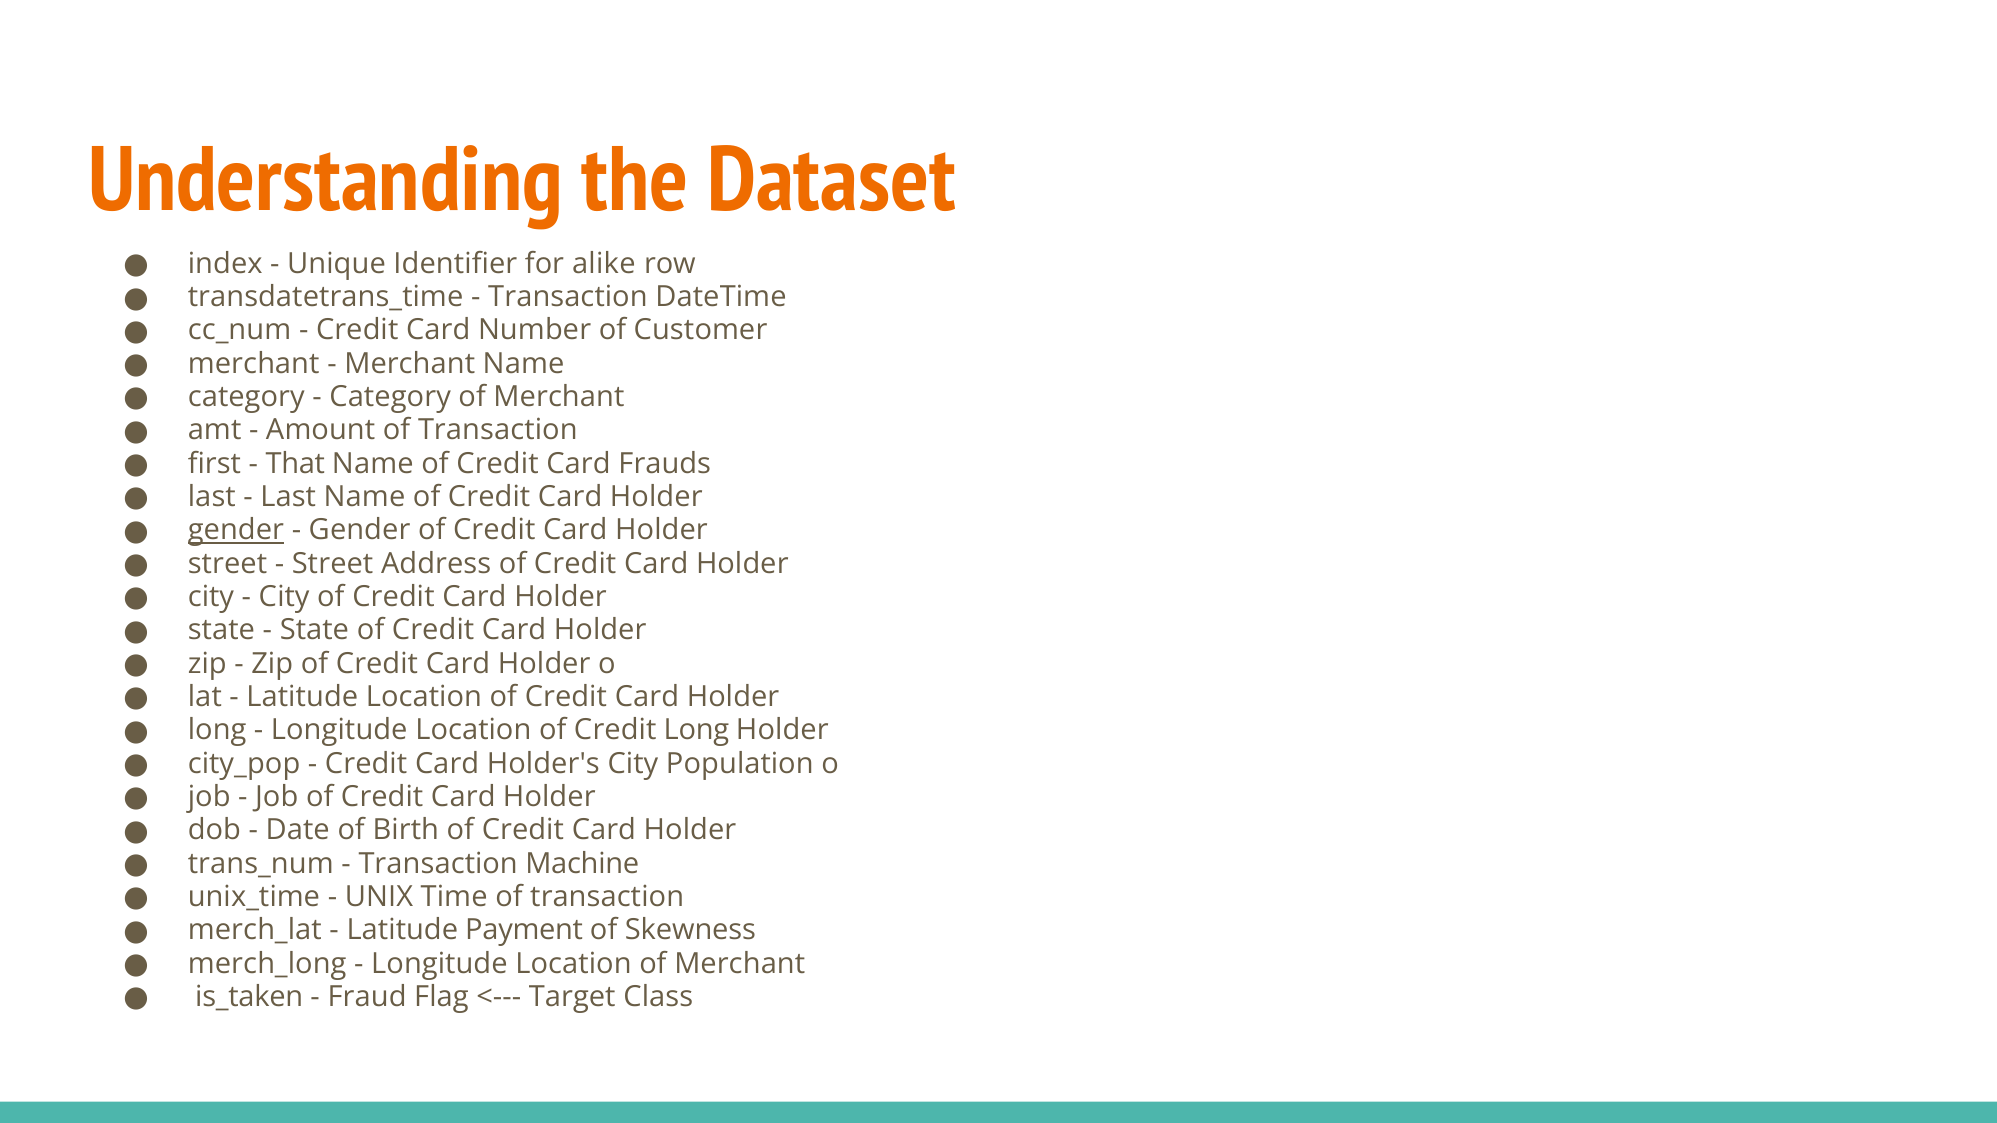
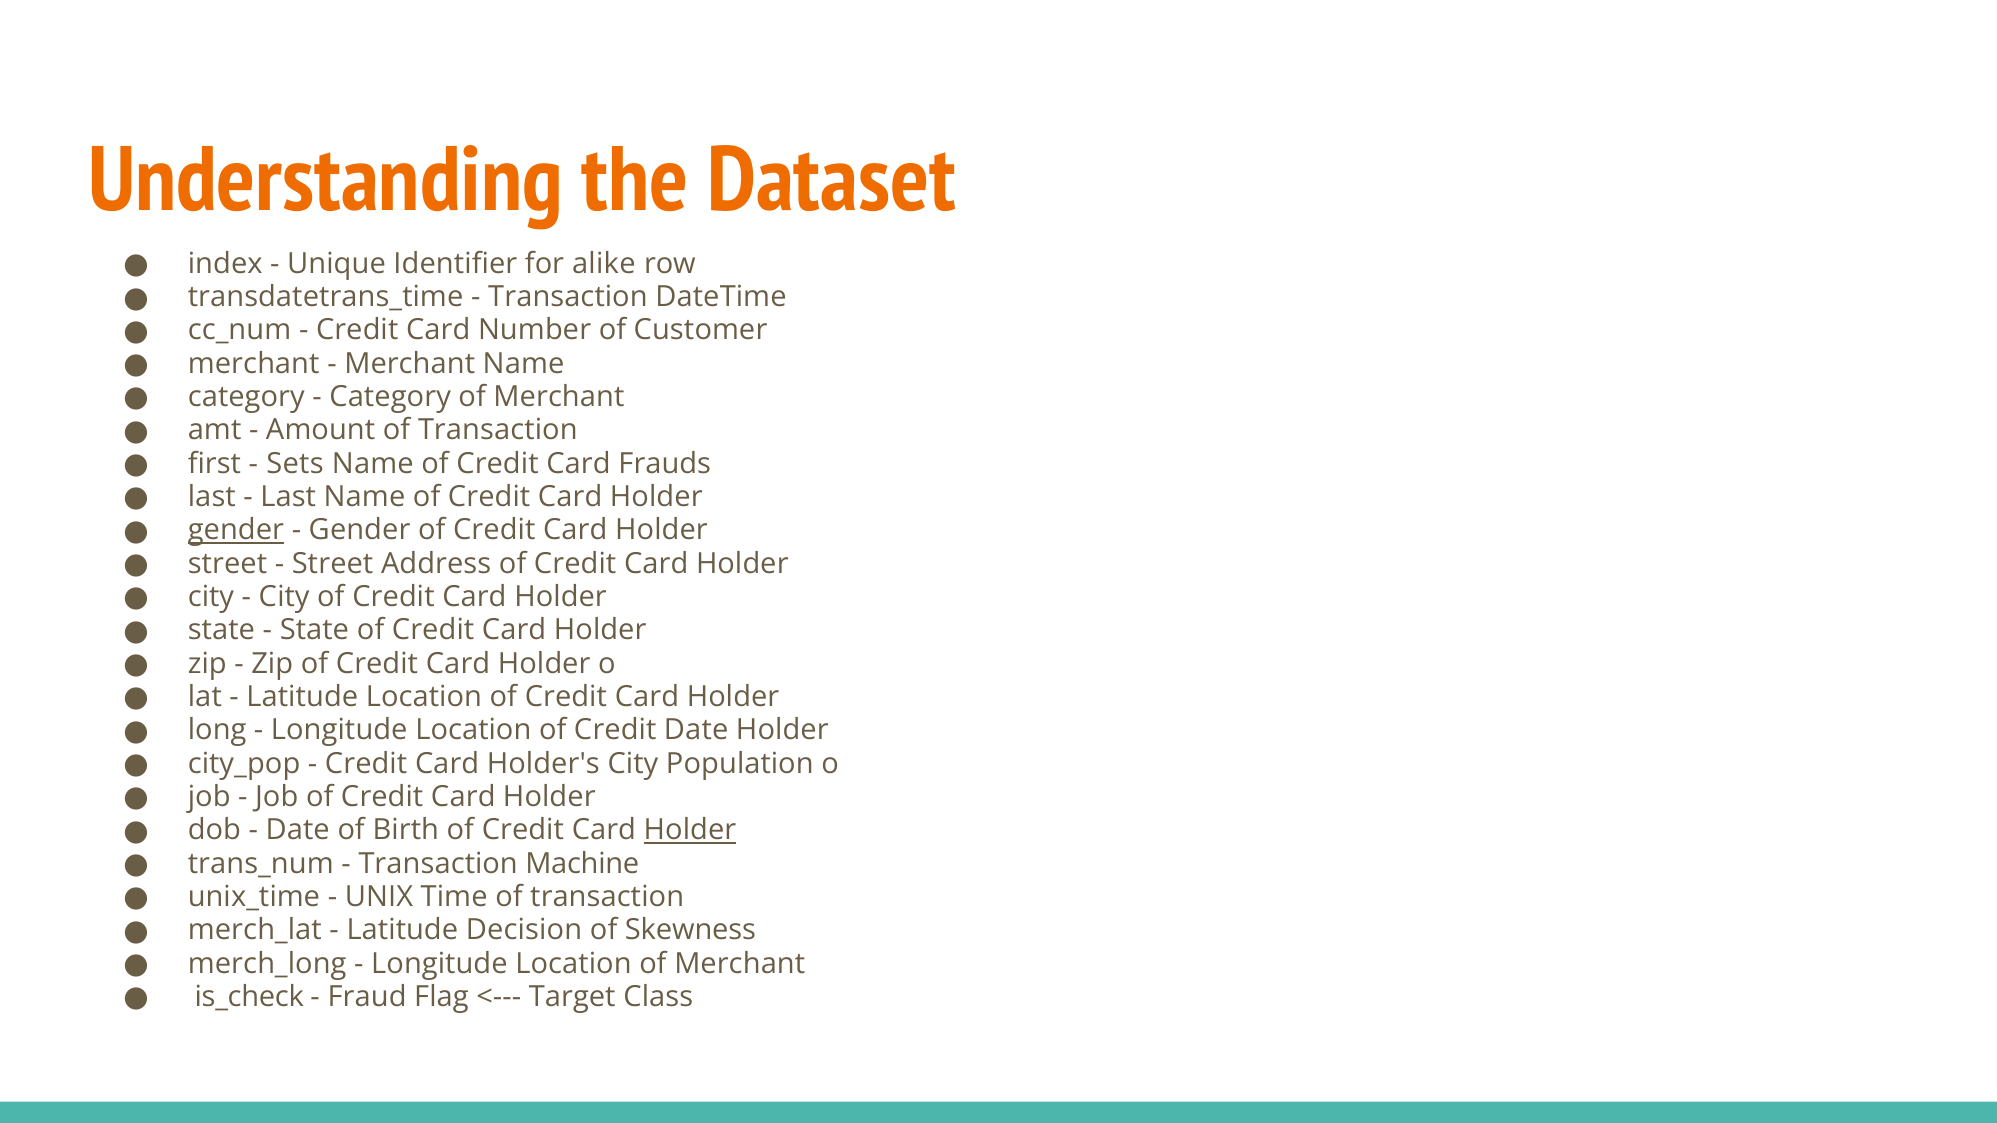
That: That -> Sets (295, 464)
Credit Long: Long -> Date (696, 730)
Holder underline: none -> present (690, 830)
Payment: Payment -> Decision (524, 930)
is_taken: is_taken -> is_check (249, 997)
